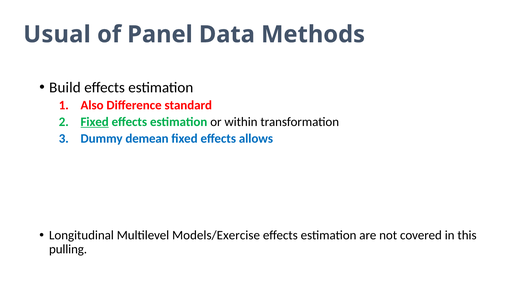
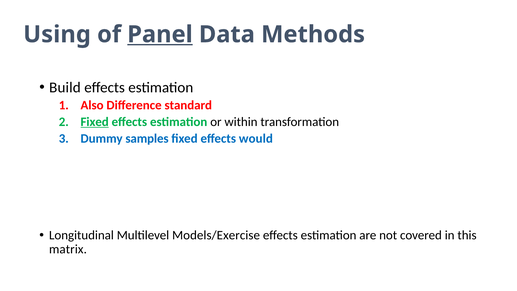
Usual: Usual -> Using (57, 34)
Panel underline: none -> present (160, 34)
demean: demean -> samples (147, 138)
allows: allows -> would (256, 138)
pulling: pulling -> matrix (68, 249)
